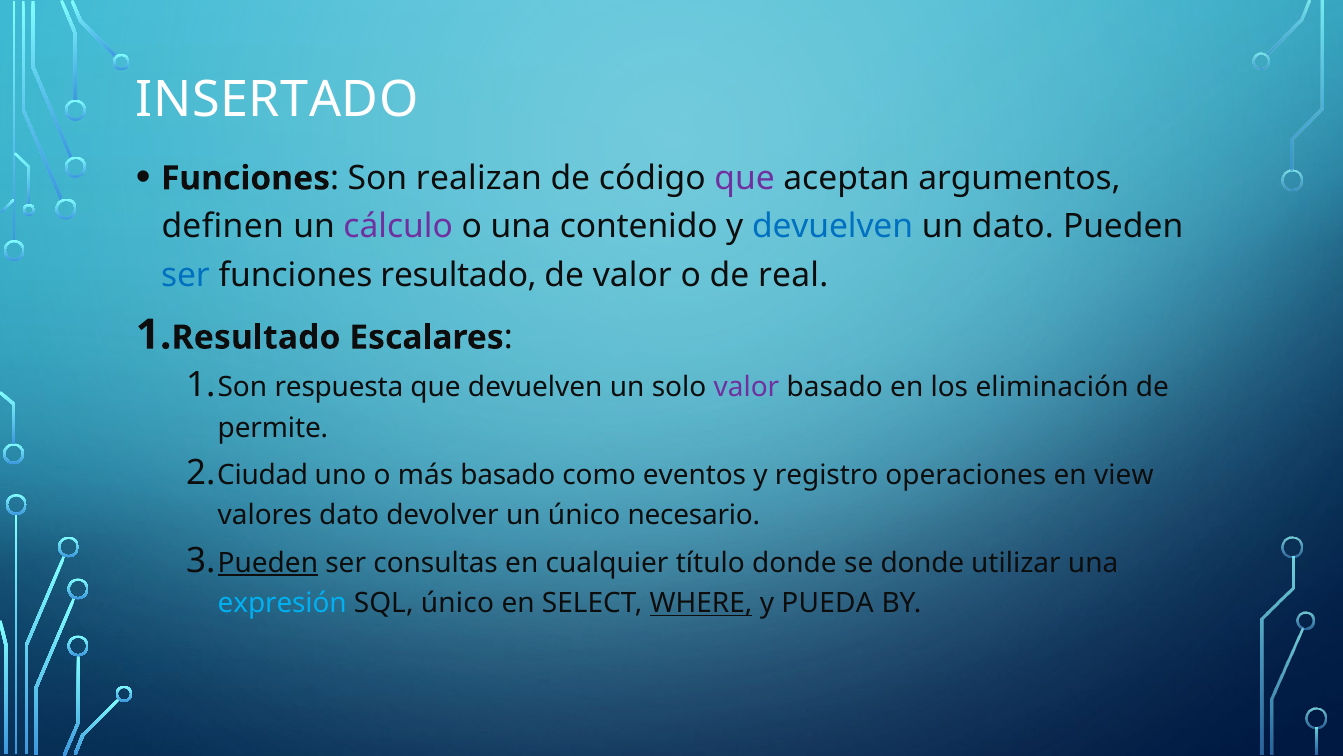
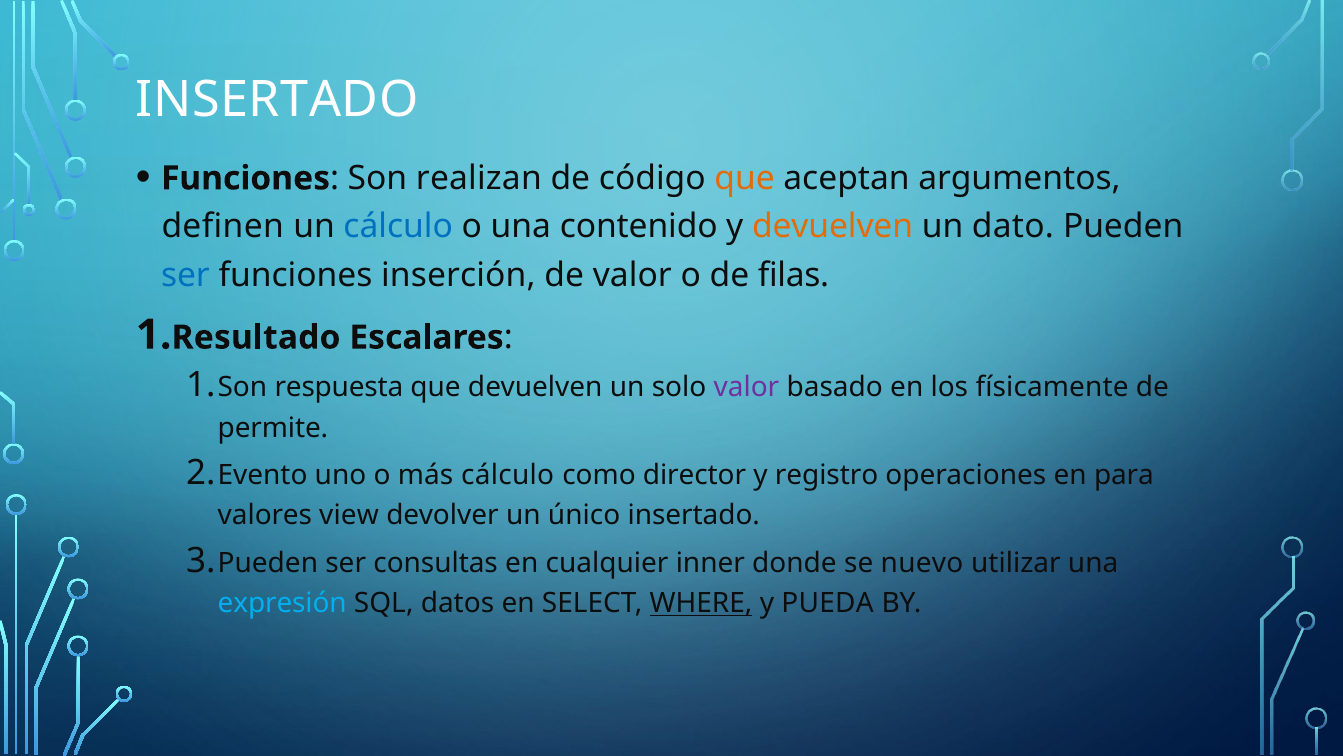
que colour: purple -> orange (745, 178)
cálculo colour: purple -> blue (398, 227)
devuelven colour: blue -> orange (833, 227)
funciones resultado: resultado -> inserción (458, 275)
real: real -> filas (793, 275)
eliminación: eliminación -> físicamente (1052, 387)
Ciudad: Ciudad -> Evento (263, 475)
más basado: basado -> cálculo (508, 475)
eventos: eventos -> director (695, 475)
view: view -> para (1124, 475)
valores dato: dato -> view (349, 515)
único necesario: necesario -> insertado (694, 515)
Pueden underline: present -> none (268, 563)
título: título -> inner (710, 563)
se donde: donde -> nuevo (922, 563)
SQL único: único -> datos (458, 603)
